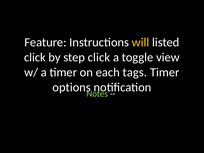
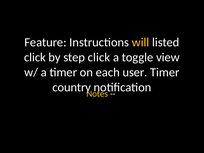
tags: tags -> user (135, 72)
options: options -> country (72, 87)
Notes colour: light green -> yellow (97, 94)
